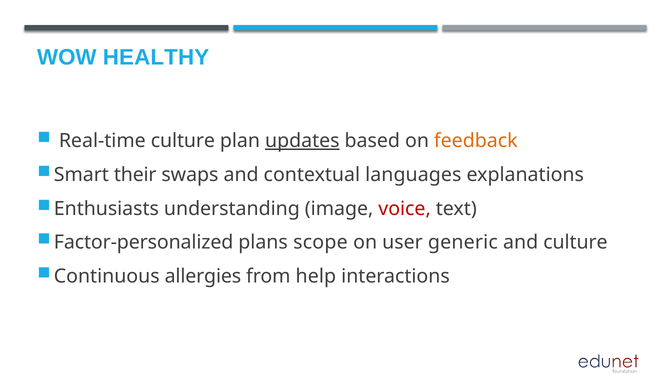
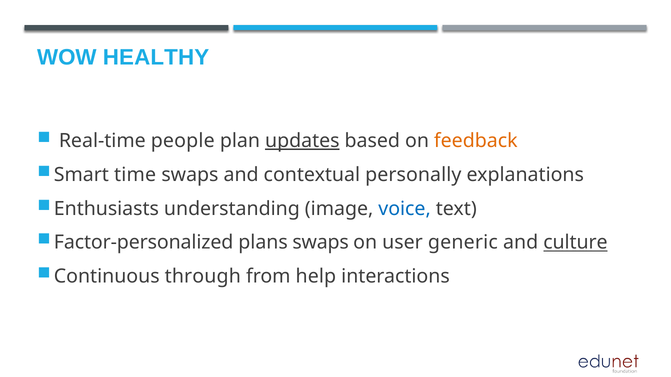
Real-time culture: culture -> people (183, 141)
their: their -> time (135, 175)
languages: languages -> personally (413, 175)
voice colour: red -> blue (405, 209)
plans scope: scope -> swaps (321, 243)
culture underline: none -> present (575, 243)
allergies: allergies -> through (203, 277)
